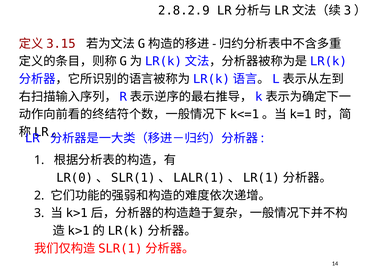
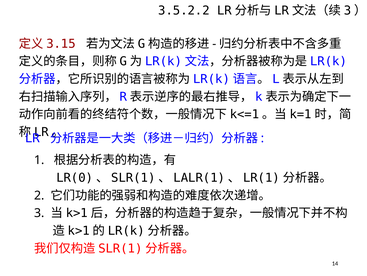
2.8.2.9: 2.8.2.9 -> 3.5.2.2 (184, 11)
